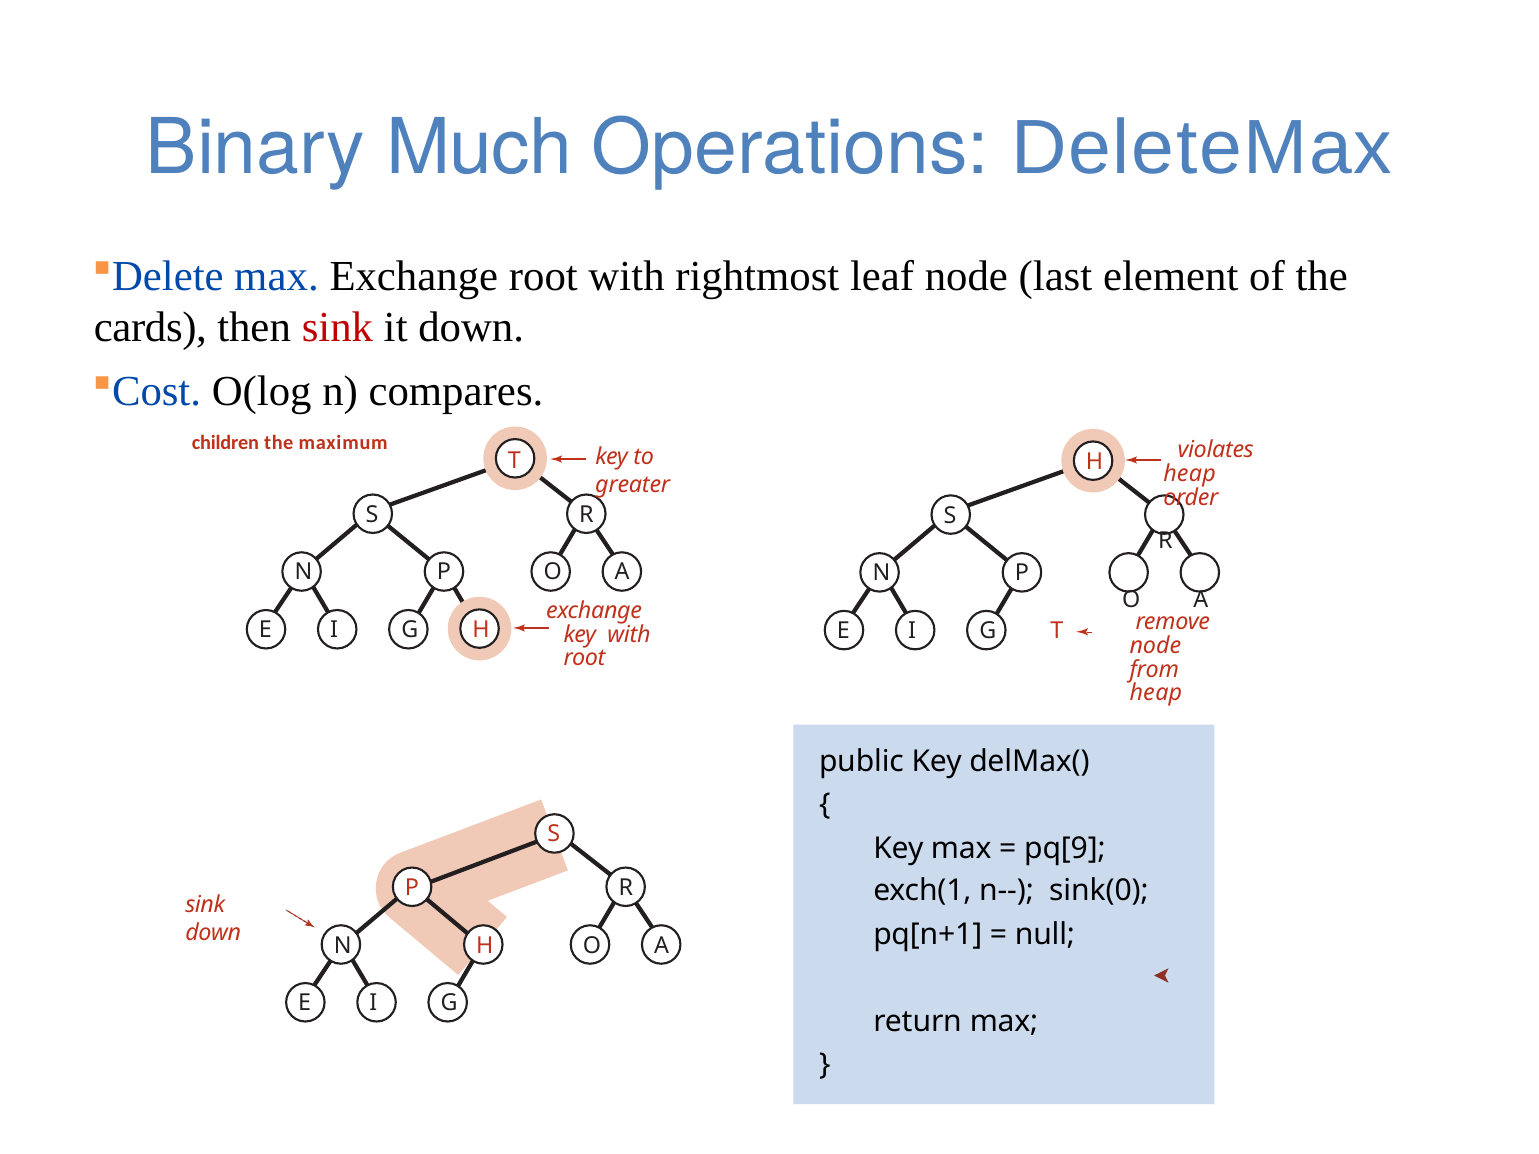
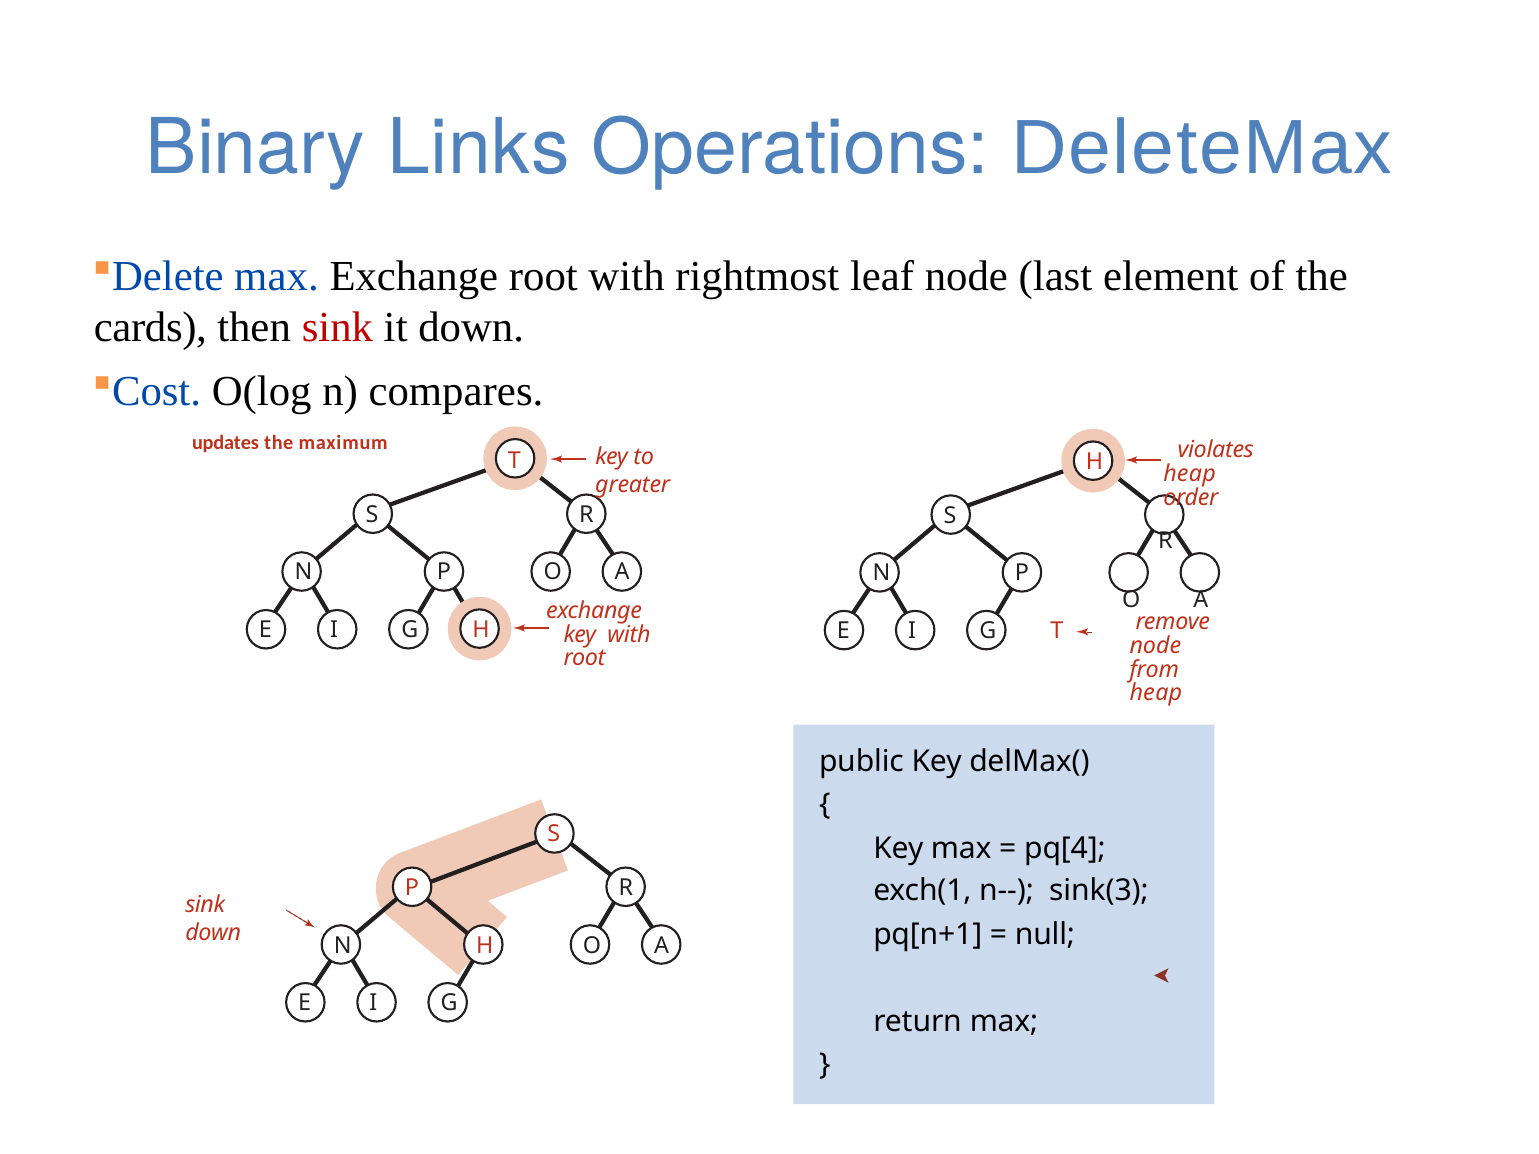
Much: Much -> Links (478, 148)
children: children -> updates (225, 443)
pq[9: pq[9 -> pq[4 (1065, 848)
sink(0: sink(0 -> sink(3 (1099, 891)
